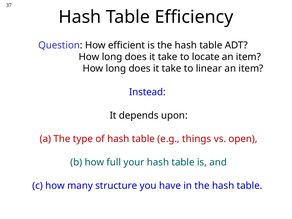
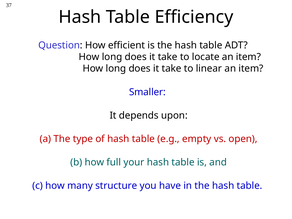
Instead: Instead -> Smaller (147, 92)
things: things -> empty (197, 139)
